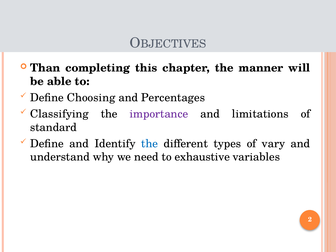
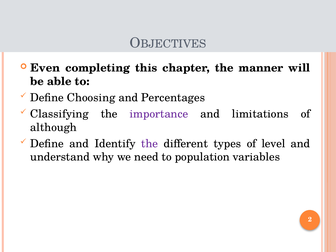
Than: Than -> Even (45, 68)
standard: standard -> although (53, 127)
the colour: blue -> purple (150, 144)
vary: vary -> level (273, 144)
exhaustive: exhaustive -> population (202, 157)
